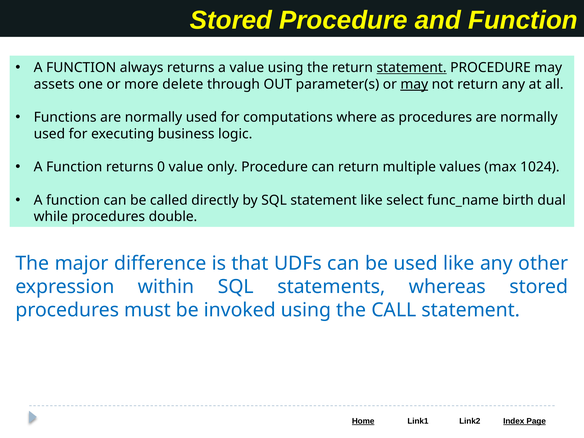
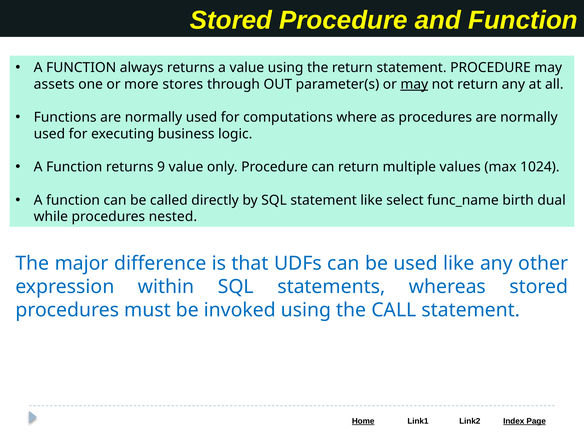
statement underline: present -> none (412, 68)
delete: delete -> stores (183, 84)
0: 0 -> 9 (161, 167)
double: double -> nested (173, 217)
